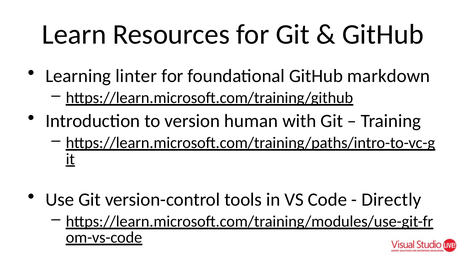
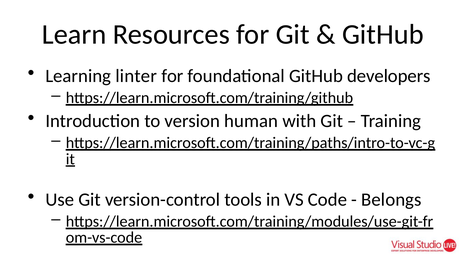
markdown: markdown -> developers (389, 76)
Directly: Directly -> Belongs (391, 200)
